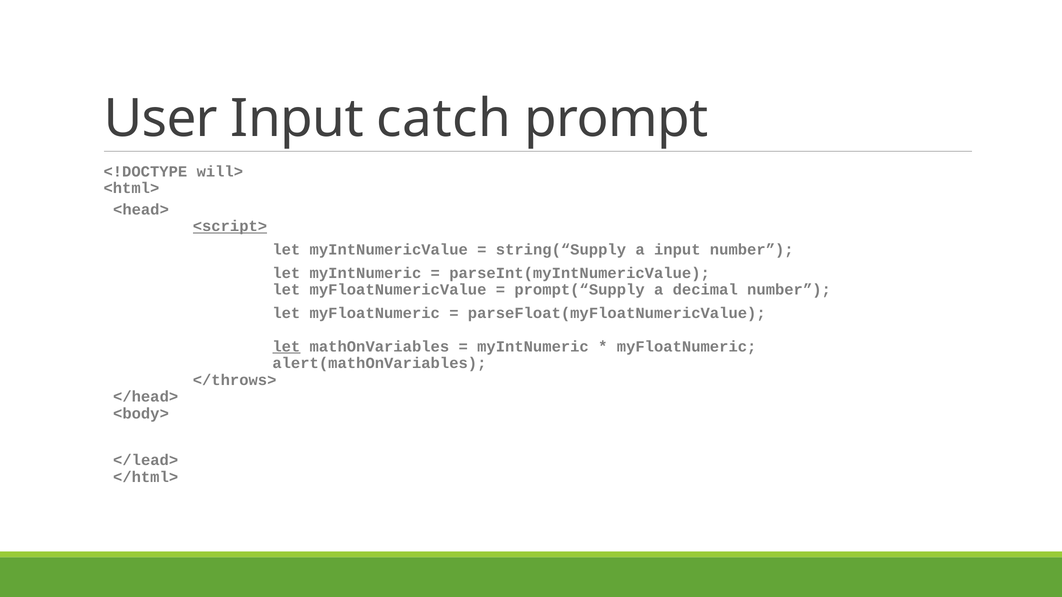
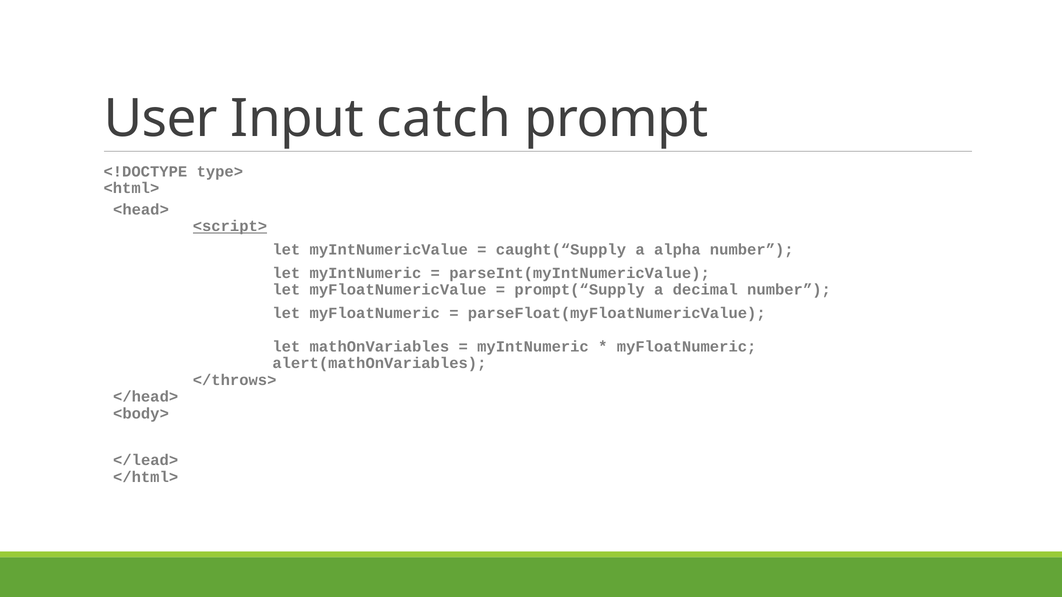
will>: will> -> type> (220, 172)
string(“Supply: string(“Supply -> caught(“Supply (561, 250)
a input: input -> alpha (677, 250)
let underline: present -> none (286, 347)
